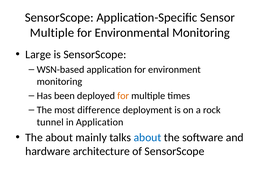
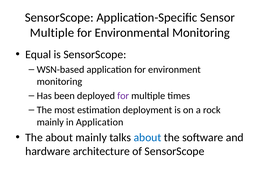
Large: Large -> Equal (38, 55)
for colour: orange -> purple (123, 96)
difference: difference -> estimation (99, 110)
tunnel: tunnel -> mainly (50, 122)
